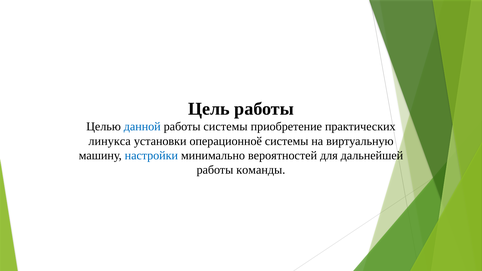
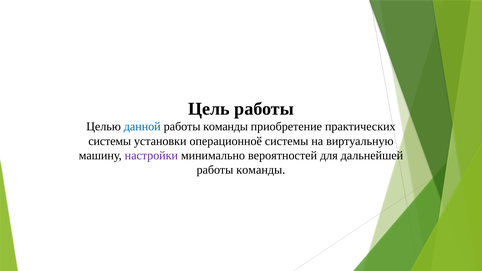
системы: системы -> команды (226, 127)
линукса: линукса -> системы (110, 141)
настройки colour: blue -> purple (151, 156)
